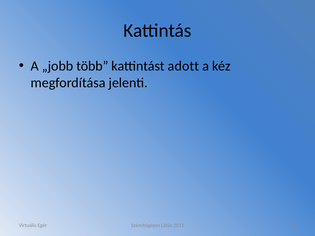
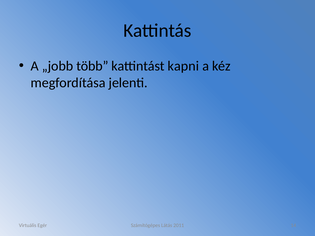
adott: adott -> kapni (183, 66)
